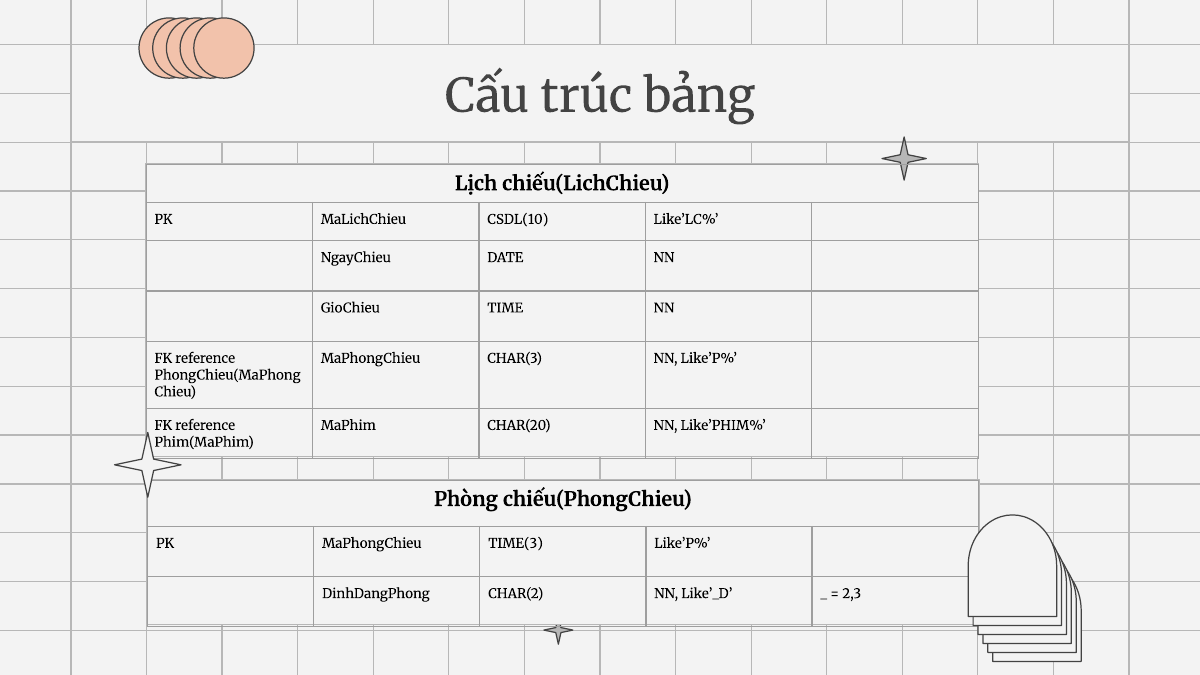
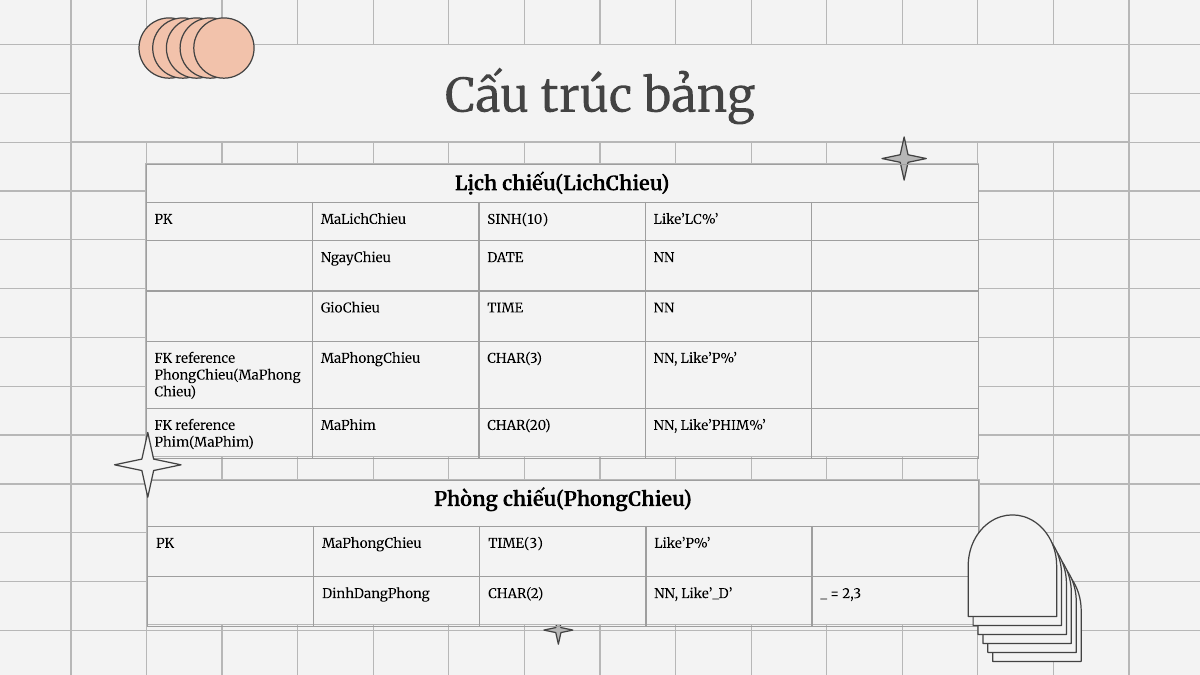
CSDL(10: CSDL(10 -> SINH(10 (518, 219)
